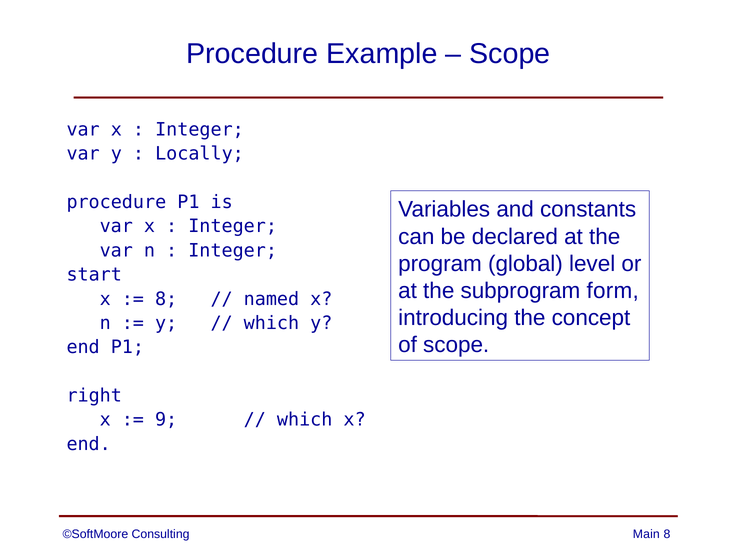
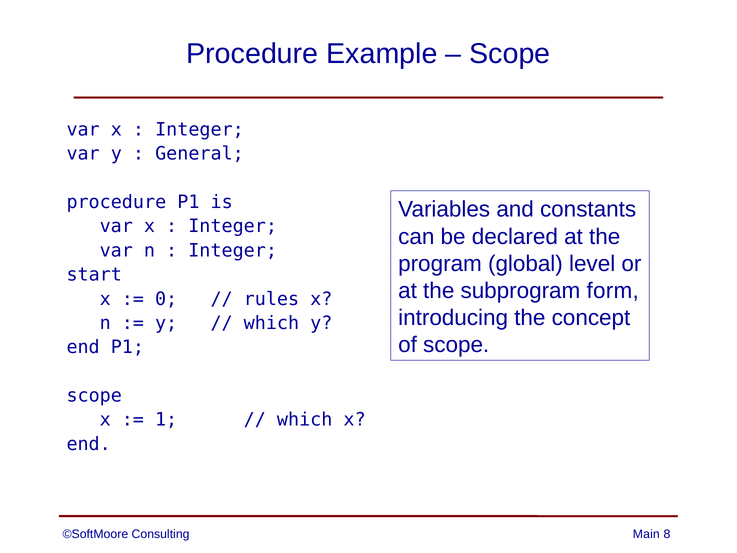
Locally: Locally -> General (199, 154)
8: 8 -> 0 (166, 299)
named: named -> rules (271, 299)
right: right -> scope (94, 395)
9: 9 -> 1 (166, 420)
